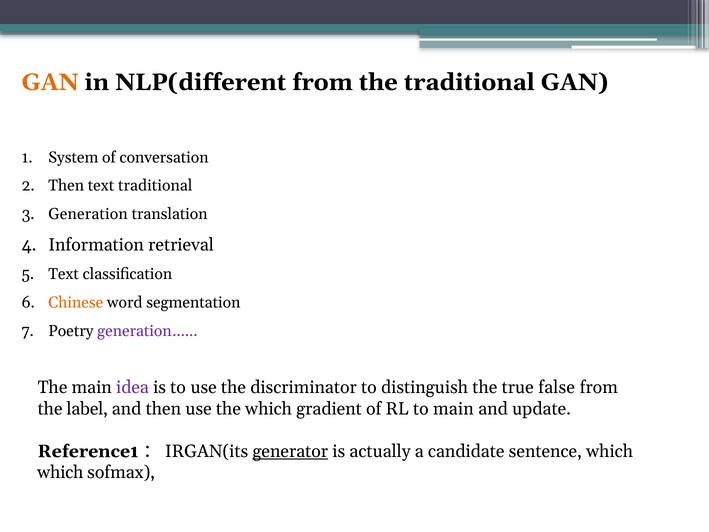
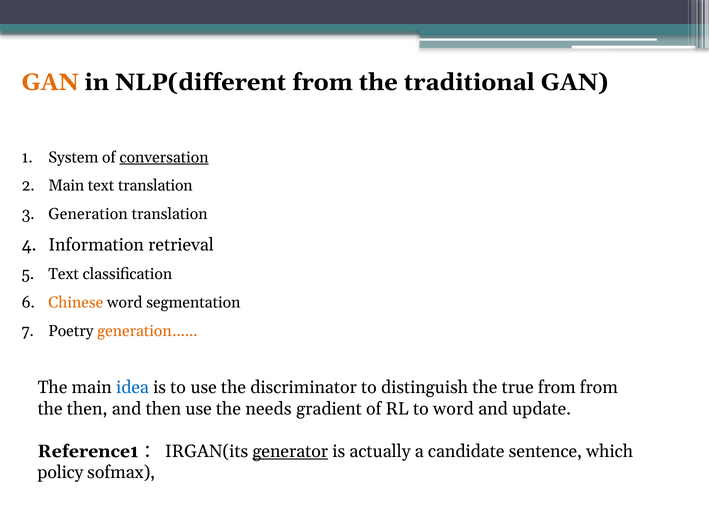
conversation underline: none -> present (164, 157)
Then: Then -> Main (66, 186)
text traditional: traditional -> translation (155, 186)
generation…… colour: purple -> orange (147, 331)
idea colour: purple -> blue (133, 387)
true false: false -> from (557, 387)
the label: label -> then (87, 409)
the which: which -> needs (269, 409)
to main: main -> word (453, 409)
which: which -> policy (60, 472)
